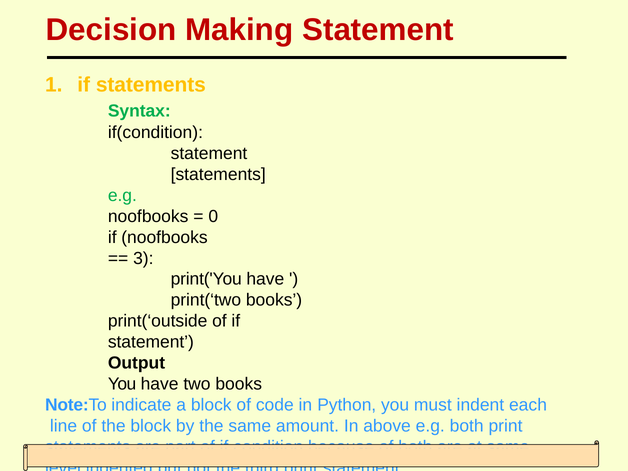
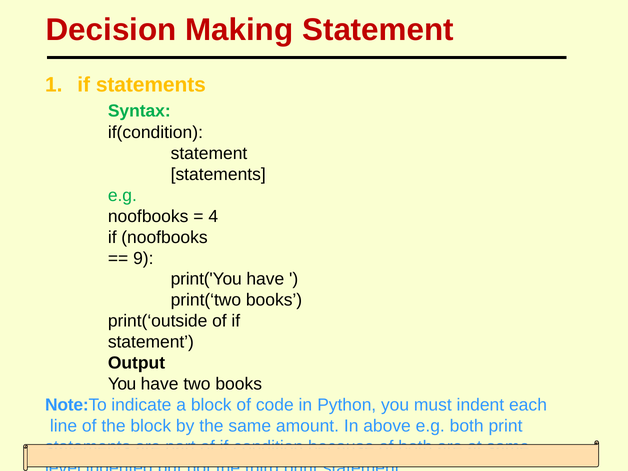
0: 0 -> 4 (213, 216)
3: 3 -> 9 (143, 258)
